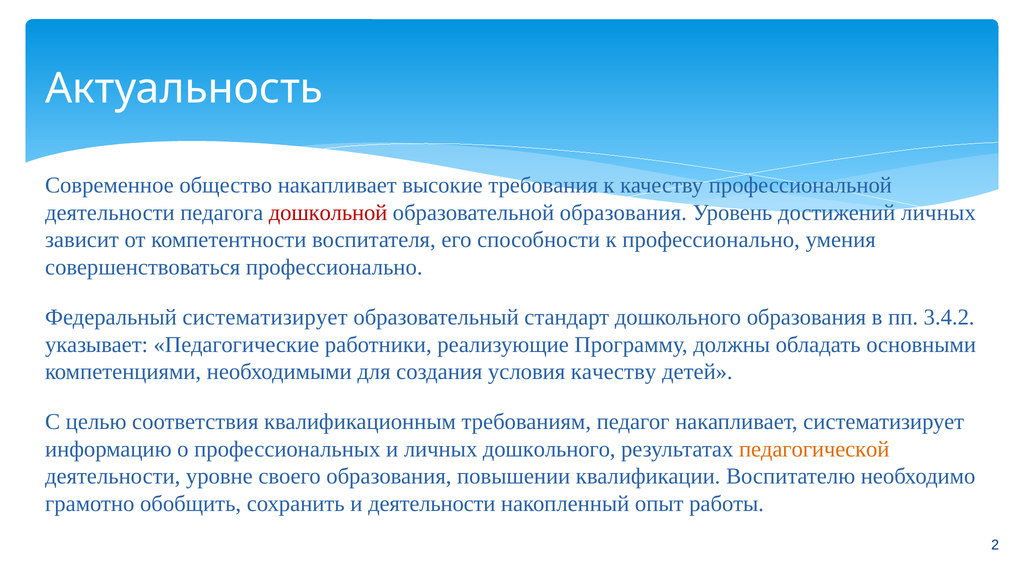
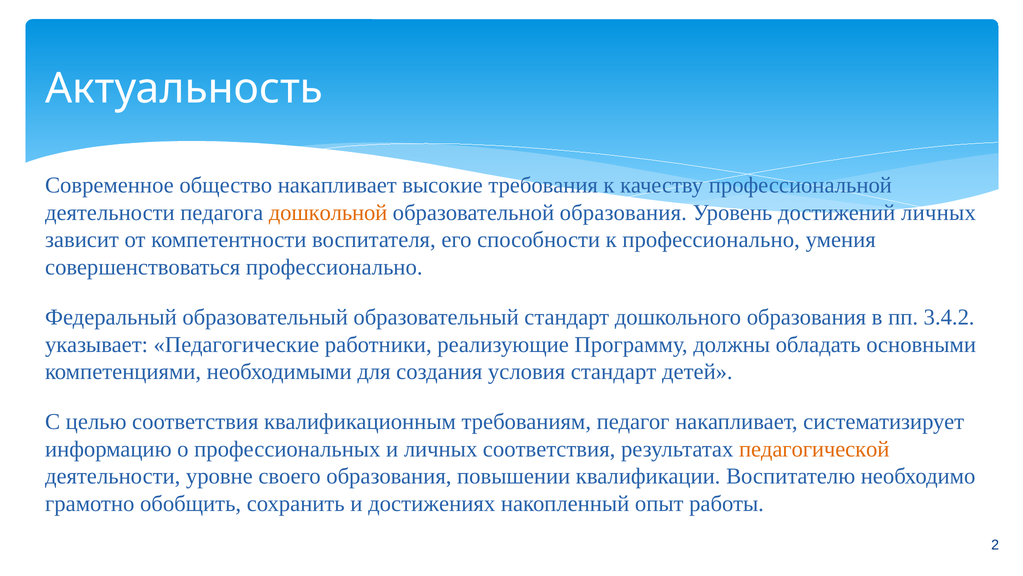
дошкольной colour: red -> orange (328, 212)
Федеральный систематизирует: систематизирует -> образовательный (265, 317)
условия качеству: качеству -> стандарт (614, 371)
личных дошкольного: дошкольного -> соответствия (549, 449)
и деятельности: деятельности -> достижениях (432, 503)
